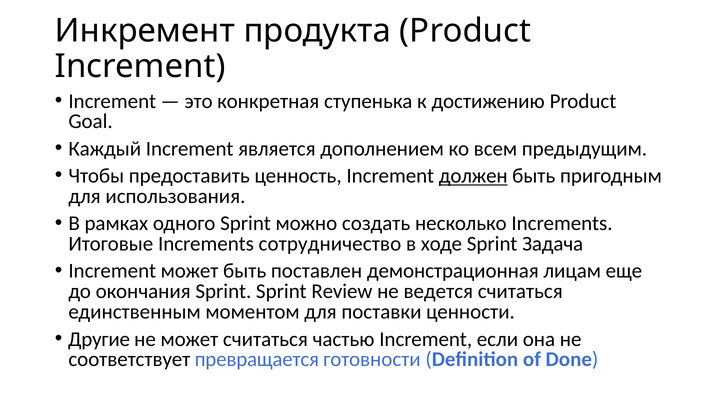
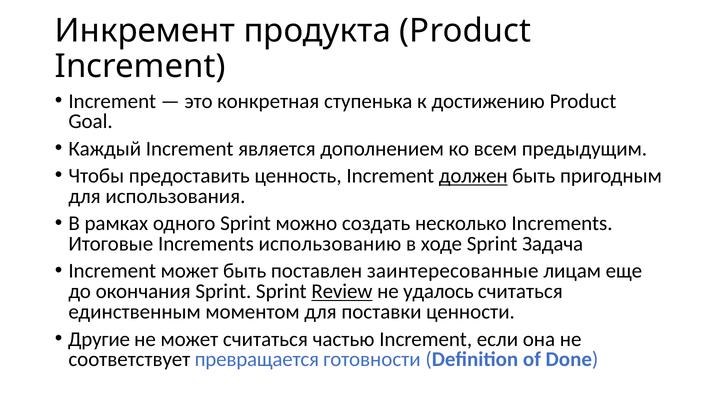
сотрудничество: сотрудничество -> использованию (330, 244)
демонстрационная: демонстрационная -> заинтересованные (453, 271)
Review underline: none -> present (342, 291)
ведется: ведется -> удалось (438, 291)
